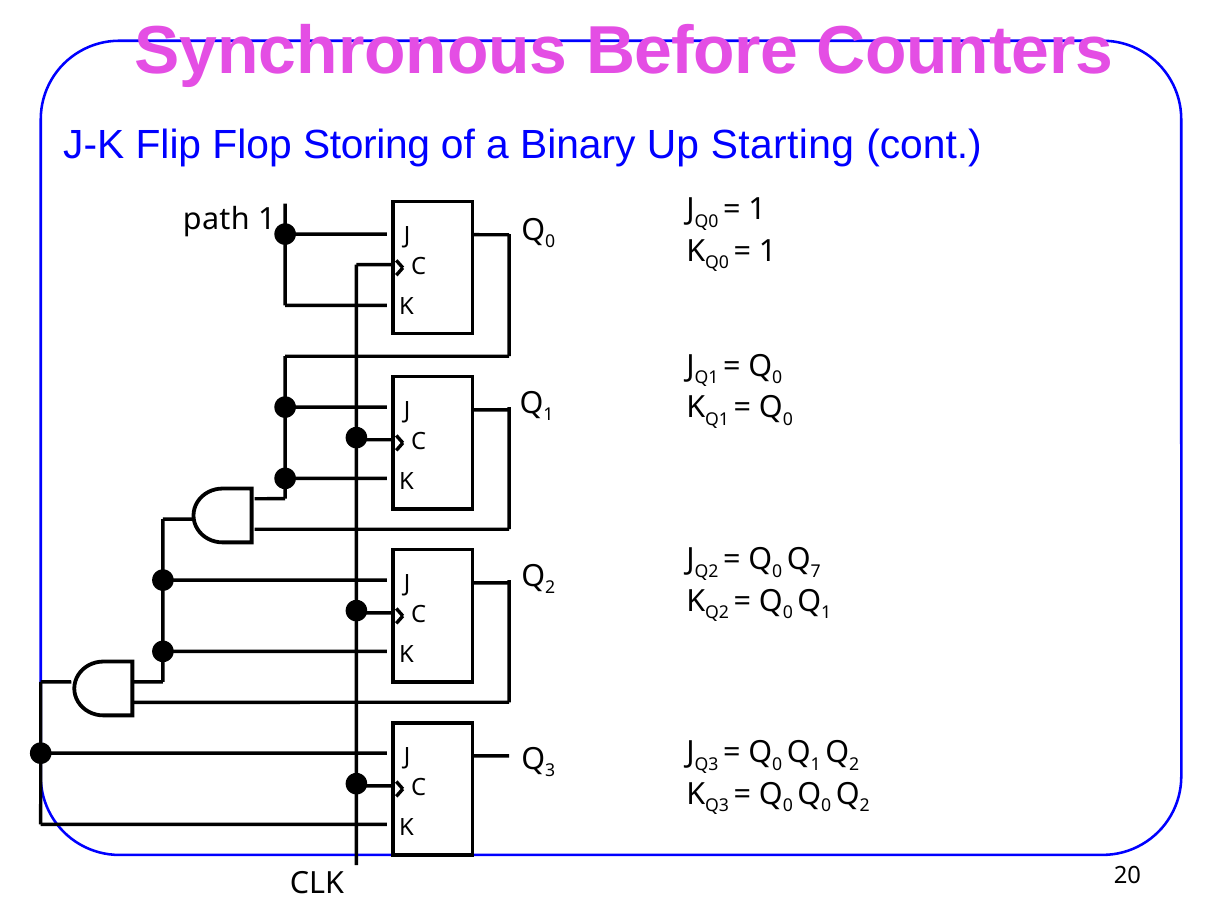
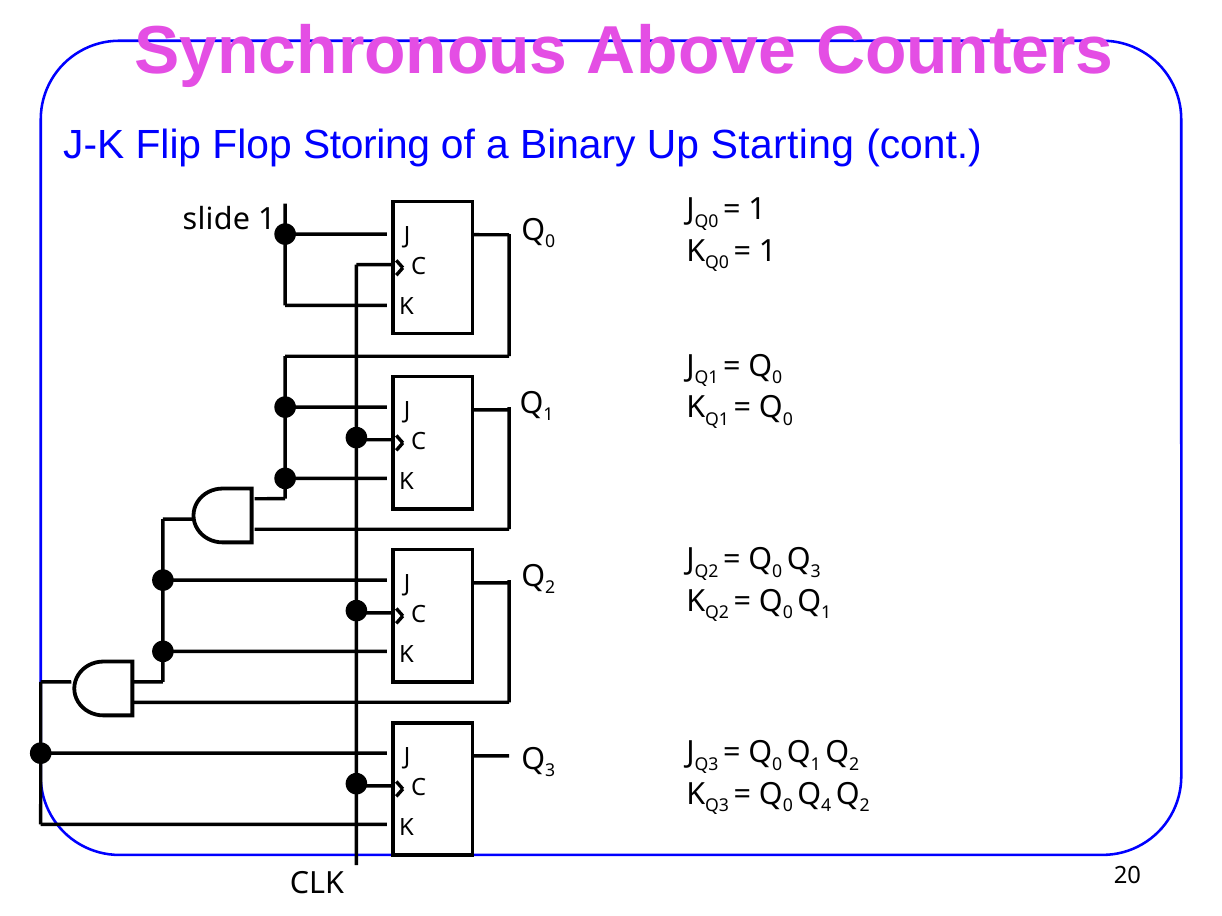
Before: Before -> Above (692, 51)
path: path -> slide (216, 220)
7: 7 -> 3 (816, 572)
0: 0 -> 4 (826, 807)
